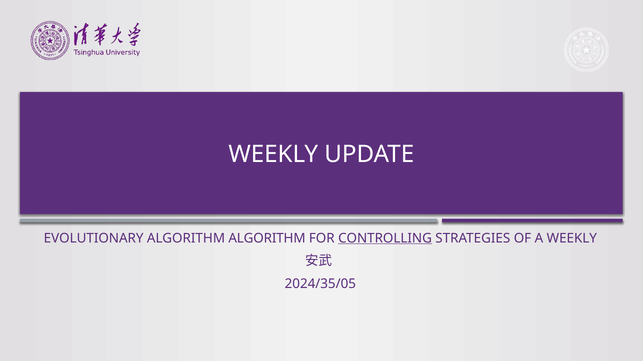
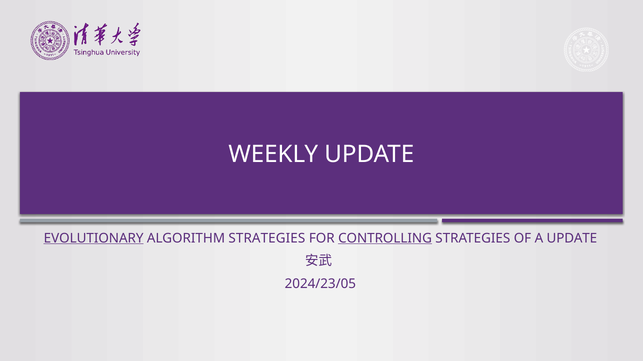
EVOLUTIONARY underline: none -> present (94, 239)
ALGORITHM ALGORITHM: ALGORITHM -> STRATEGIES (267, 239)
A WEEKLY: WEEKLY -> UPDATE (572, 239)
2024/35/05: 2024/35/05 -> 2024/23/05 (320, 284)
